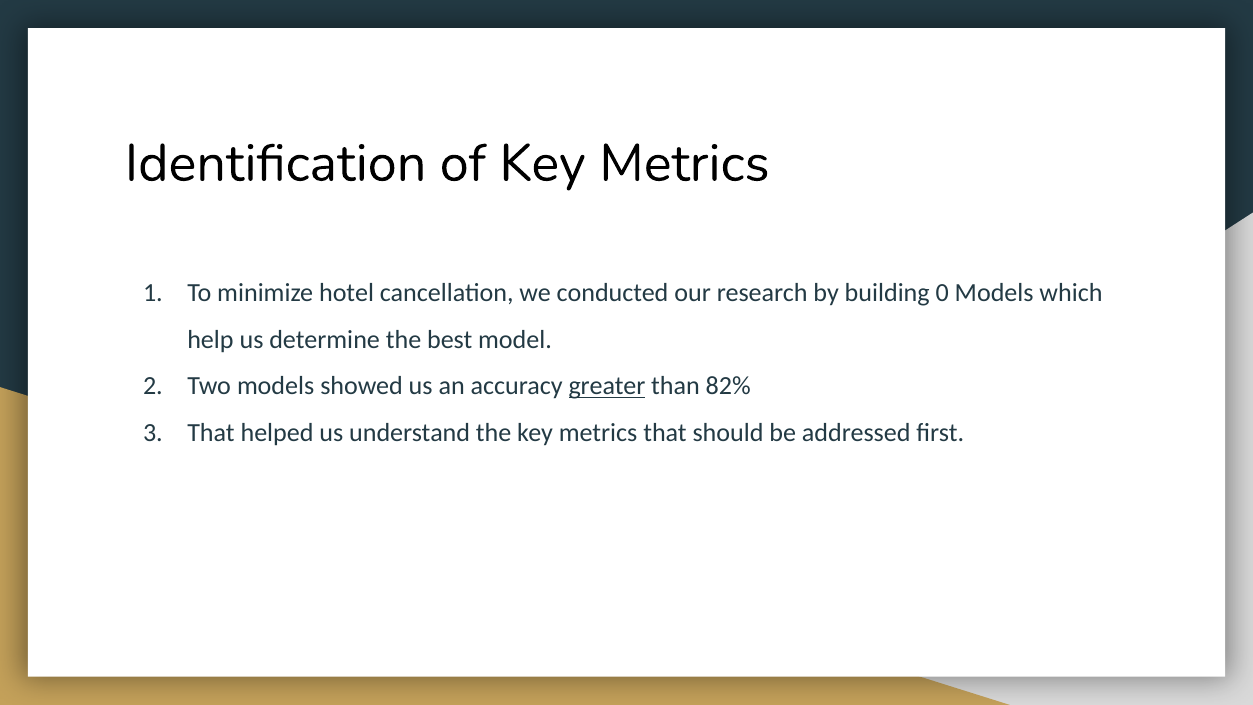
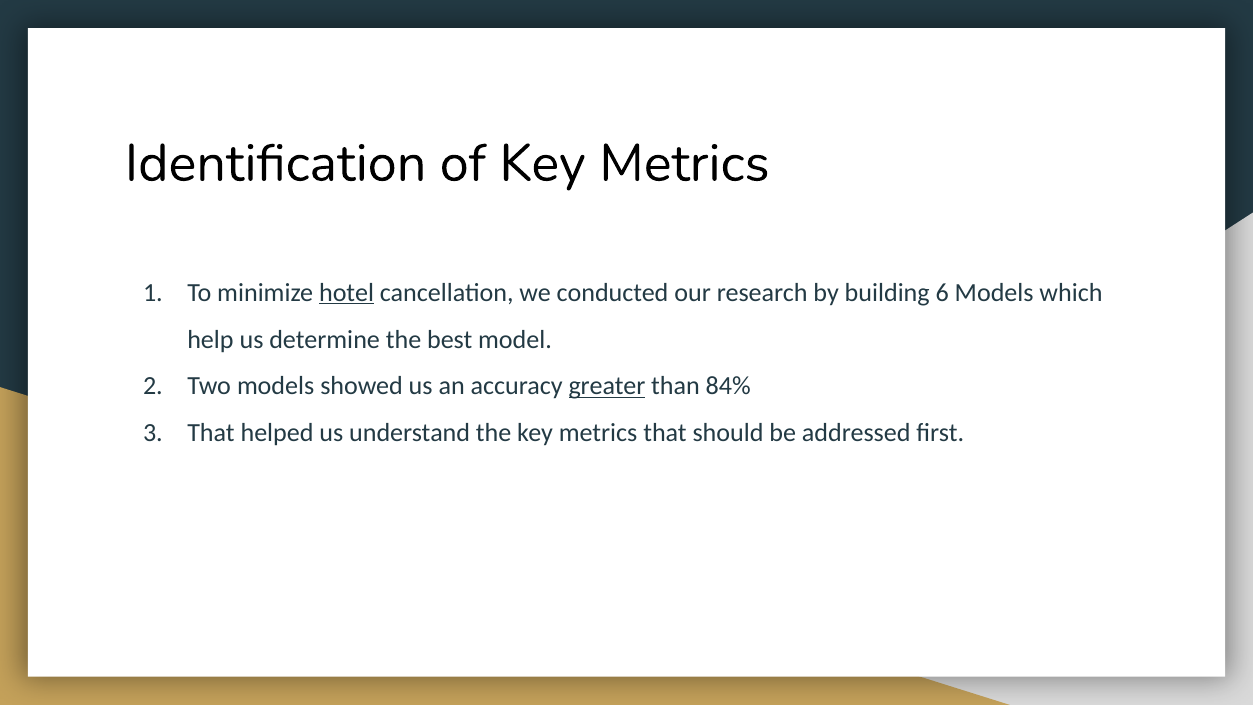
hotel underline: none -> present (347, 292)
0: 0 -> 6 (942, 292)
82%: 82% -> 84% (728, 386)
